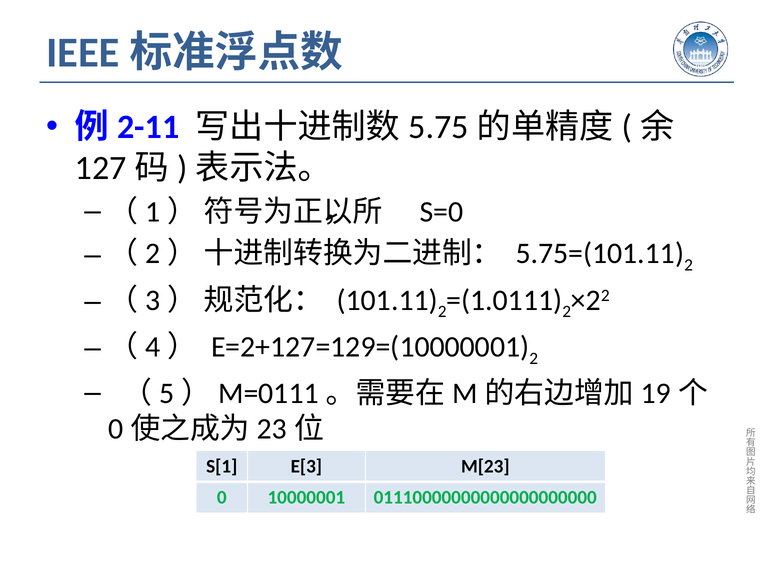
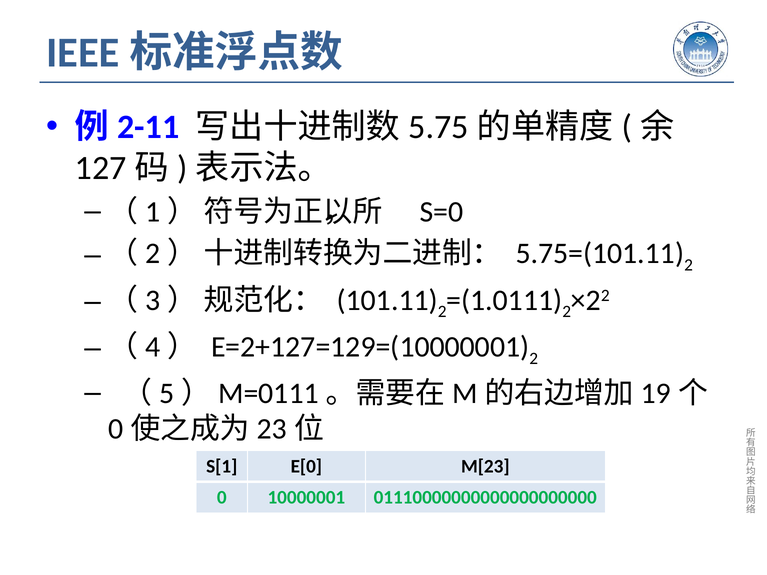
E[3: E[3 -> E[0 (306, 467)
